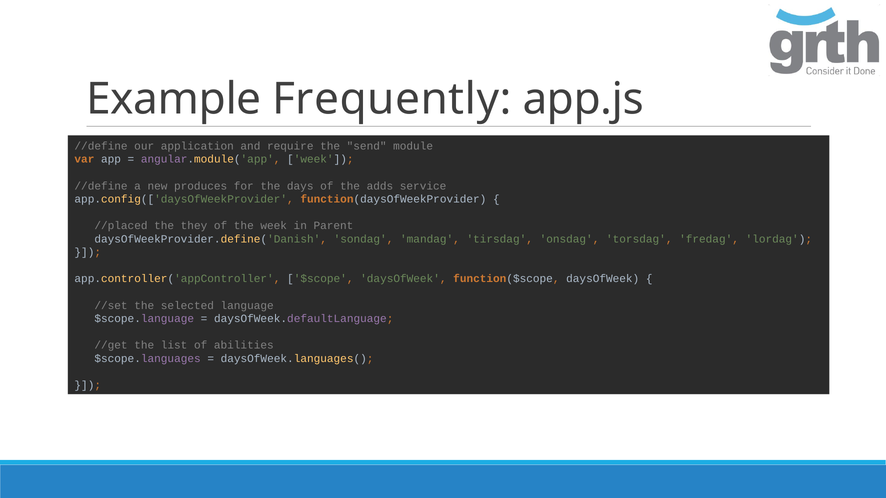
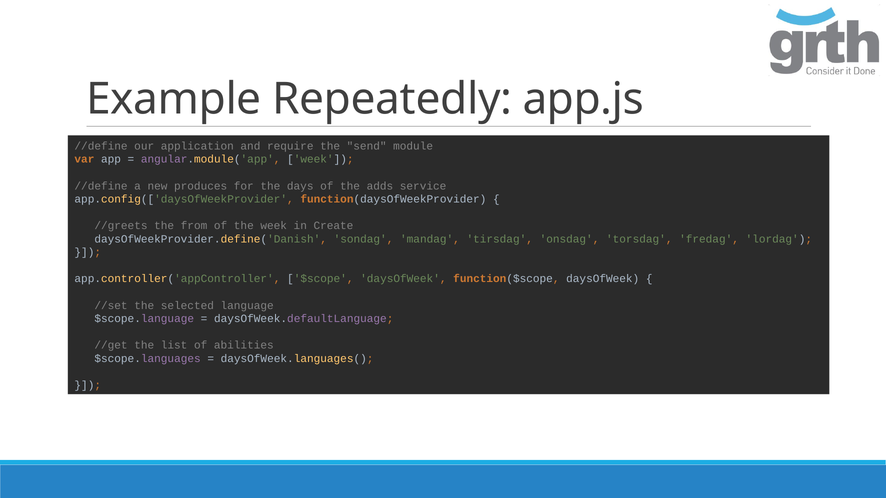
Frequently: Frequently -> Repeatedly (392, 99)
//placed: //placed -> //greets (121, 226)
they: they -> from (194, 226)
Parent: Parent -> Create (333, 226)
